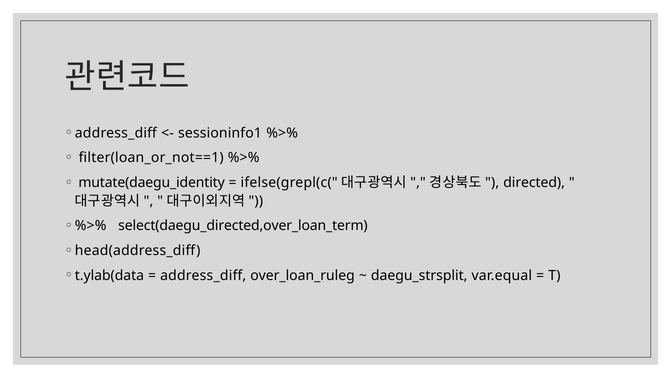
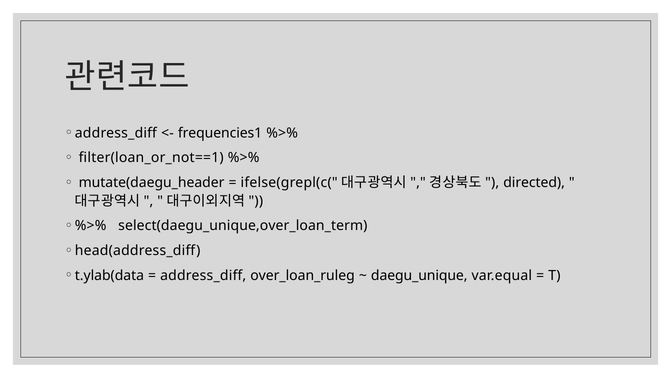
sessioninfo1: sessioninfo1 -> frequencies1 (220, 133)
mutate(daegu_identity: mutate(daegu_identity -> mutate(daegu_header (152, 182)
select(daegu_directed,over_loan_term: select(daegu_directed,over_loan_term -> select(daegu_unique,over_loan_term (243, 226)
daegu_strsplit: daegu_strsplit -> daegu_unique (419, 275)
